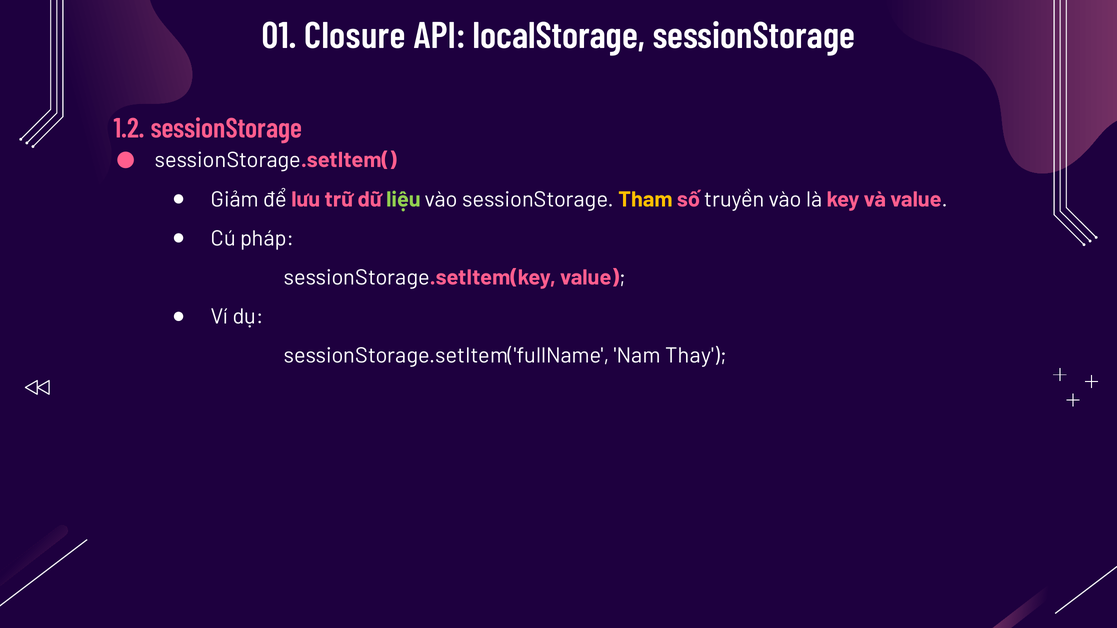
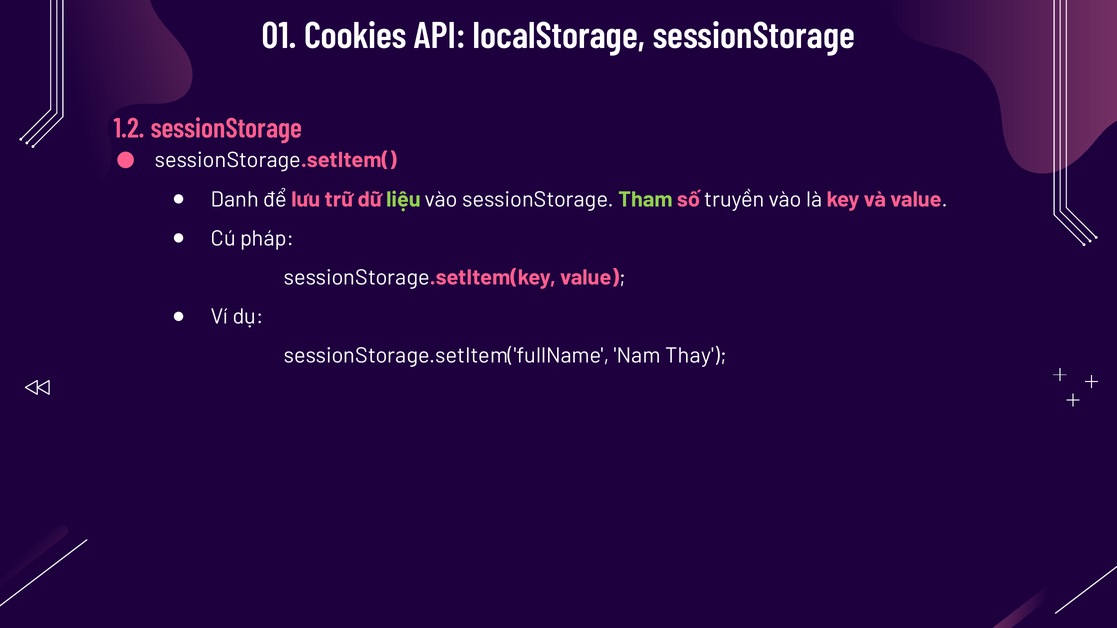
Closure: Closure -> Cookies (355, 36)
Giảm: Giảm -> Danh (235, 199)
Tham colour: yellow -> light green (645, 199)
